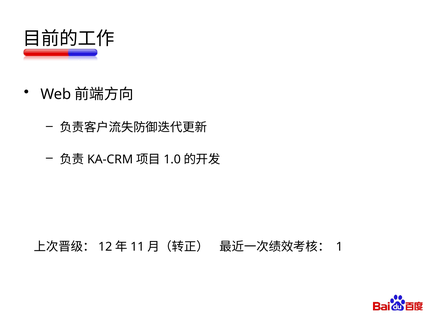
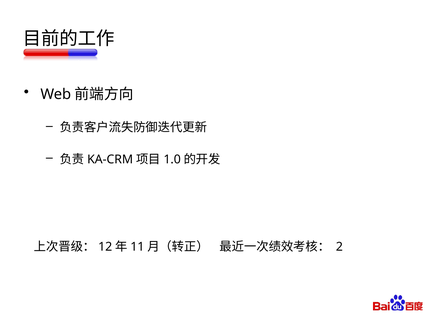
1: 1 -> 2 (339, 247)
